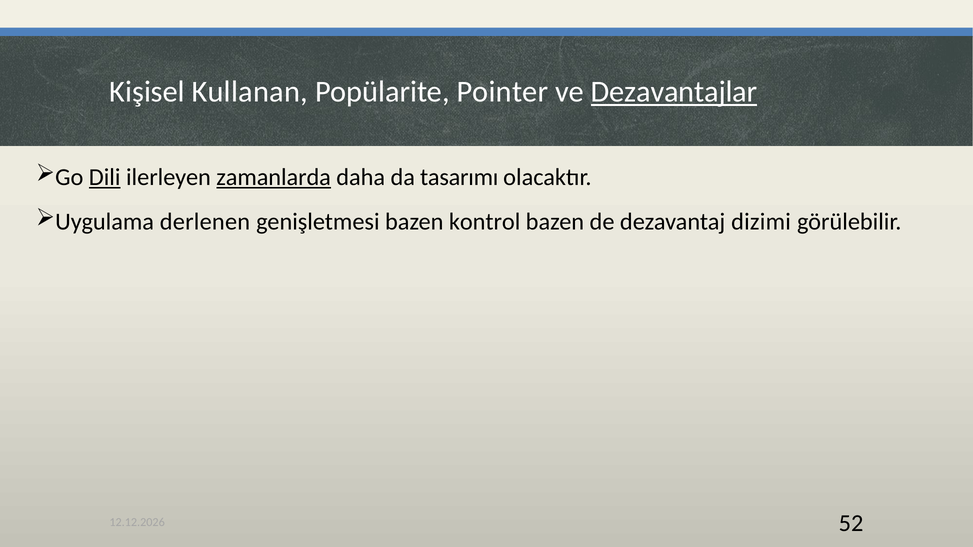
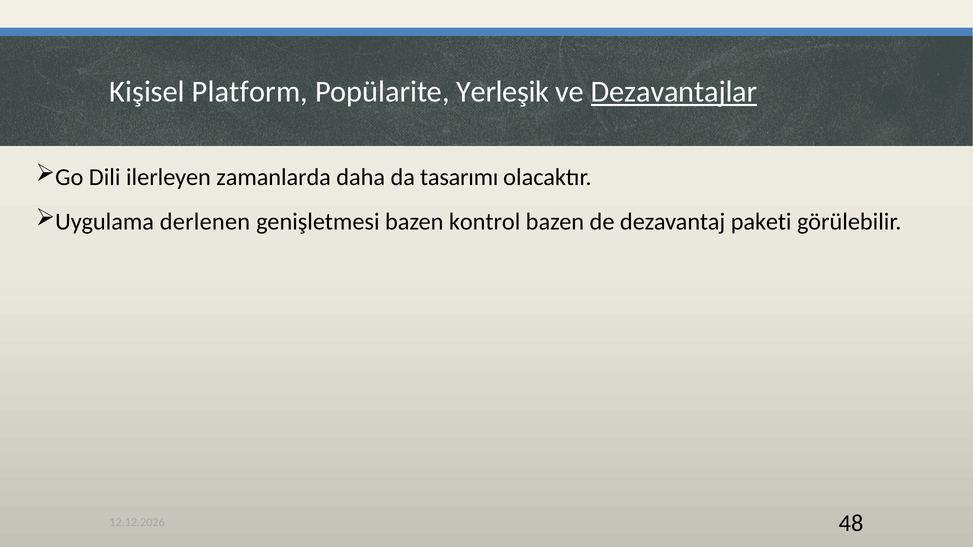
Kullanan: Kullanan -> Platform (250, 92)
Pointer: Pointer -> Yerleşik (503, 92)
Dili underline: present -> none (105, 177)
zamanlarda underline: present -> none (274, 177)
dizimi: dizimi -> paketi (761, 222)
52: 52 -> 48 (851, 523)
